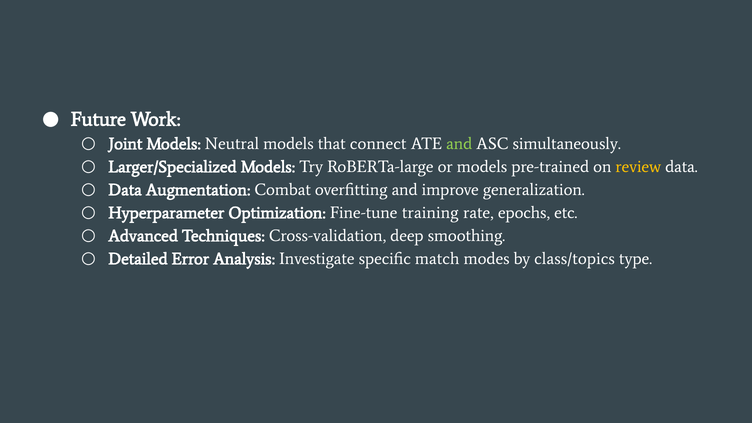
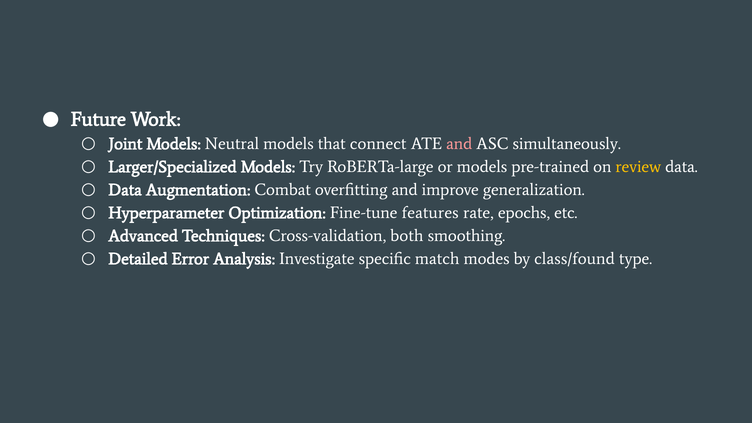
and colour: light green -> pink (459, 144)
training: training -> features (430, 213)
deep: deep -> both (407, 236)
class/topics: class/topics -> class/found (575, 259)
